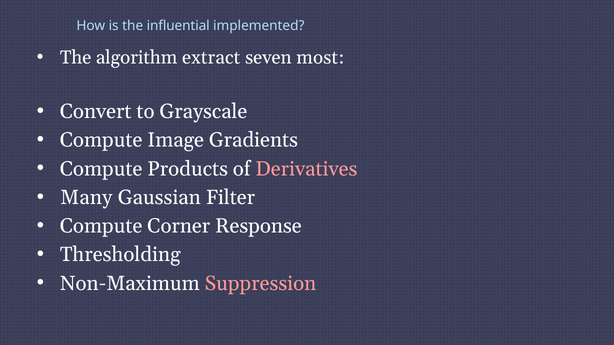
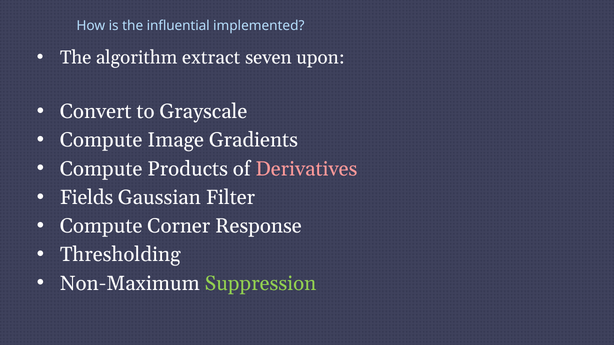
most: most -> upon (320, 58)
Many: Many -> Fields (86, 198)
Suppression colour: pink -> light green (260, 284)
